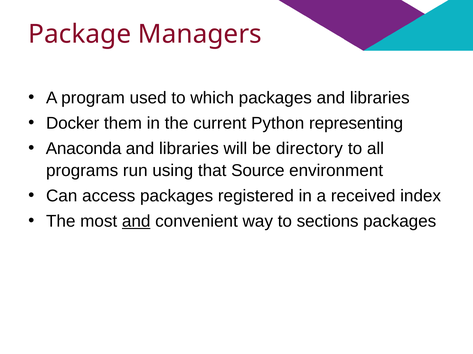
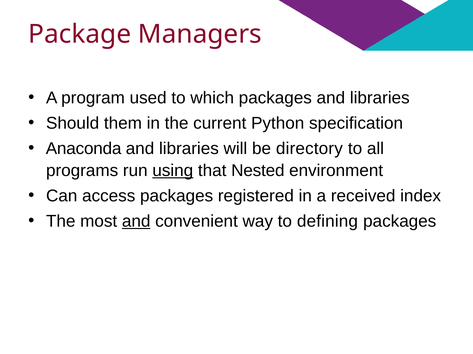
Docker: Docker -> Should (73, 123)
representing: representing -> specification (356, 123)
using underline: none -> present (173, 171)
Source: Source -> Nested (258, 171)
sections: sections -> defining (327, 222)
